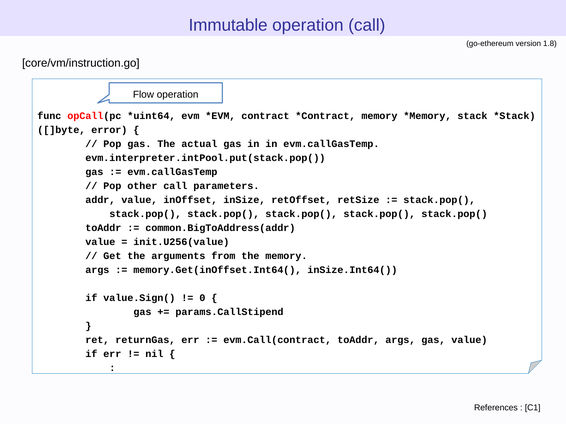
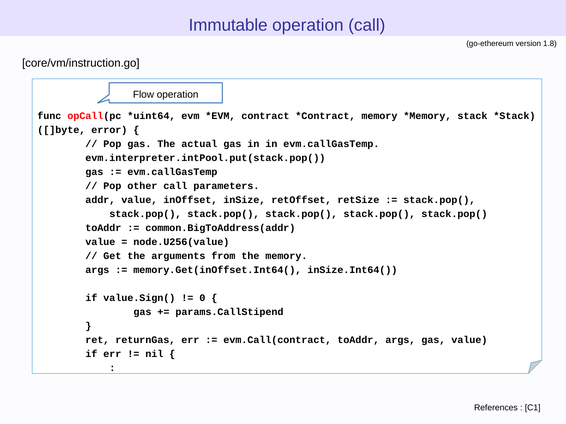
init.U256(value: init.U256(value -> node.U256(value (181, 242)
